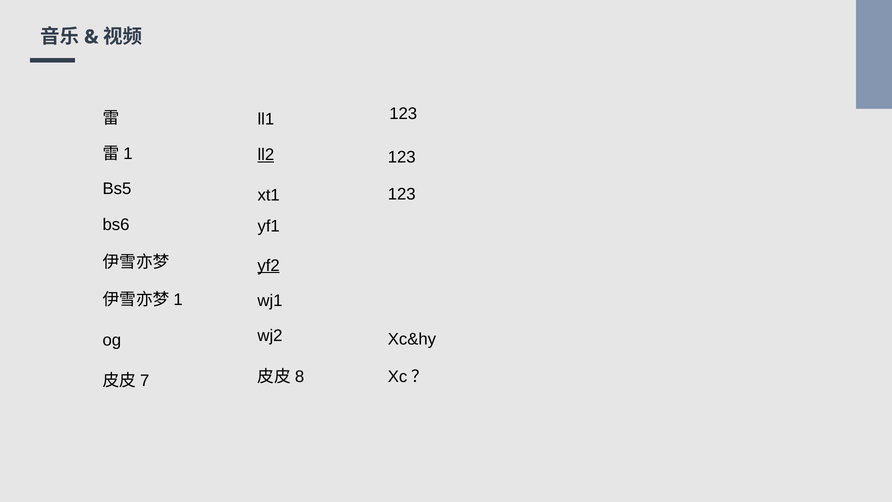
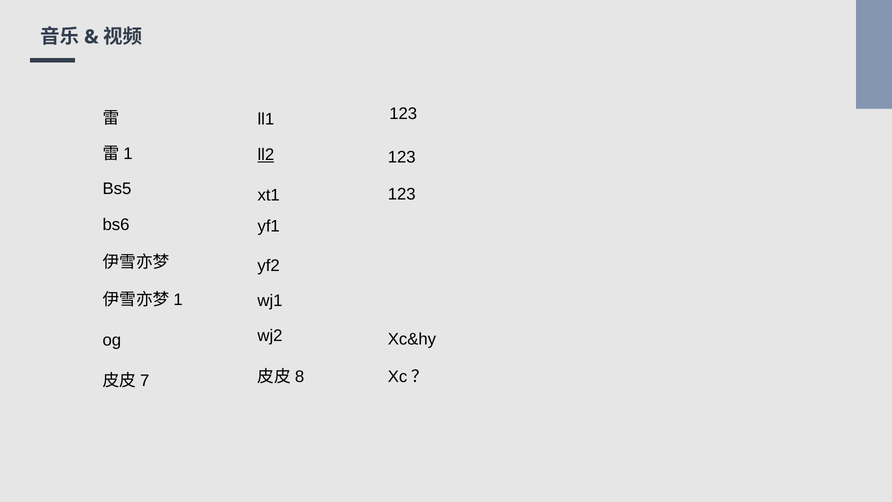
yf2 underline: present -> none (269, 265)
